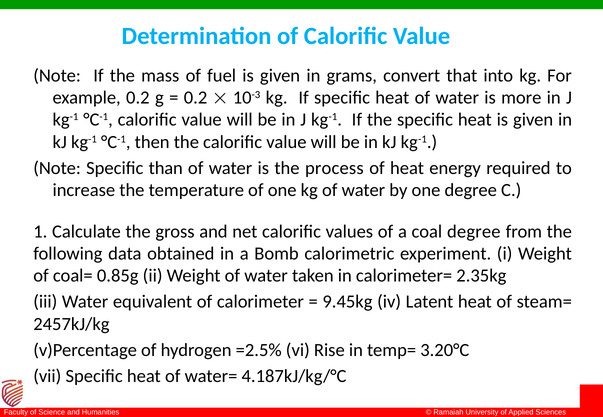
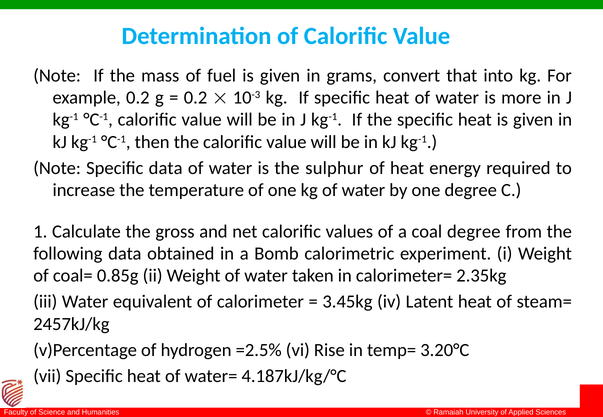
Specific than: than -> data (166, 168)
process: process -> sulphur (334, 168)
9.45kg: 9.45kg -> 3.45kg (347, 302)
